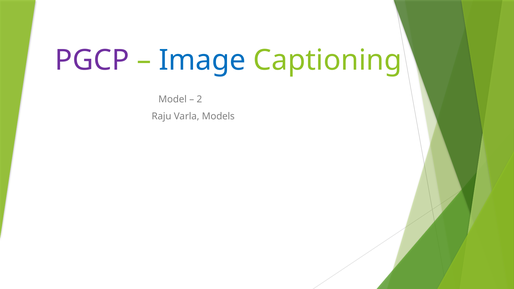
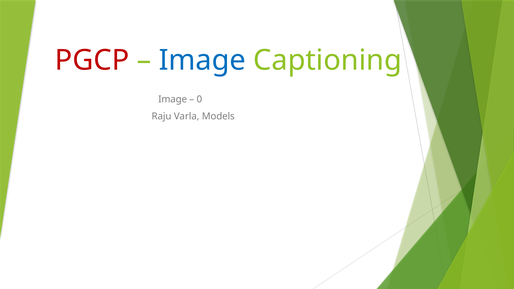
PGCP colour: purple -> red (92, 60)
Model: Model -> Image (173, 99)
2: 2 -> 0 (199, 99)
